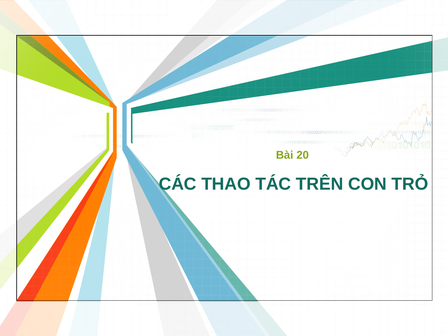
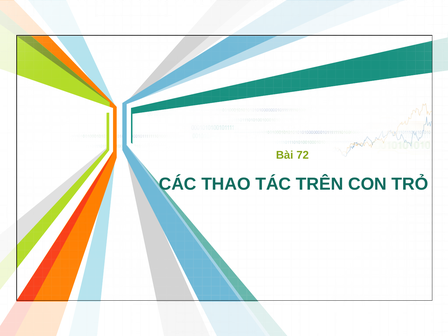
20: 20 -> 72 (303, 155)
